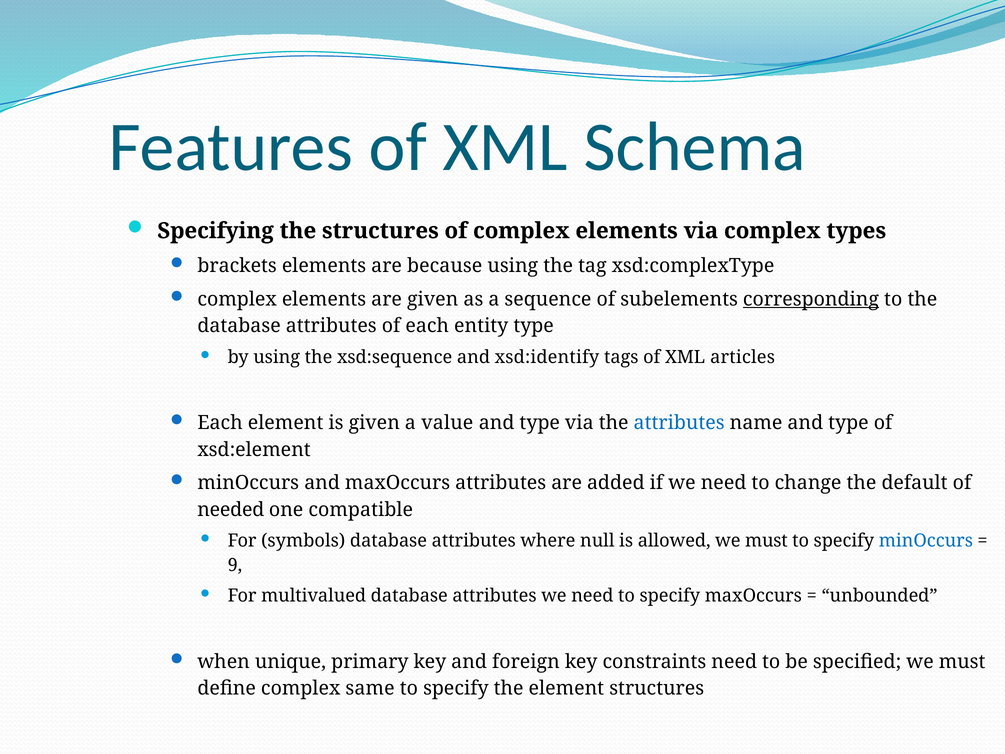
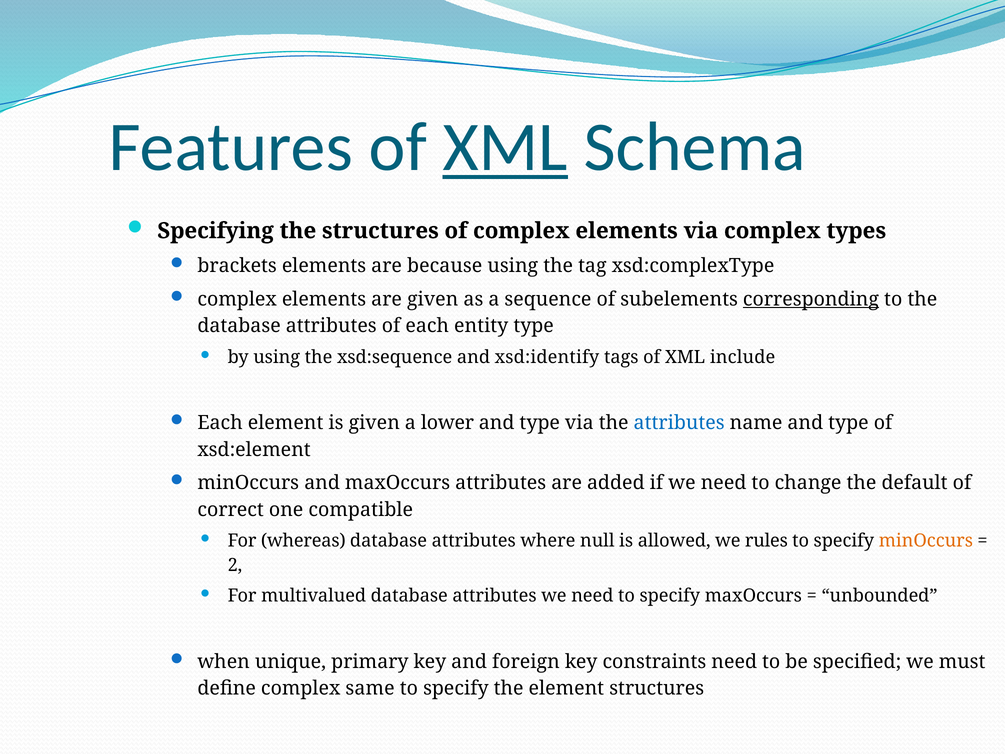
XML underline: none -> present (505, 147)
articles: articles -> include (743, 357)
value: value -> lower (448, 423)
needed: needed -> correct (231, 509)
symbols: symbols -> whereas (303, 541)
allowed we must: must -> rules (766, 541)
minOccurs colour: blue -> orange (926, 541)
9: 9 -> 2 (235, 565)
